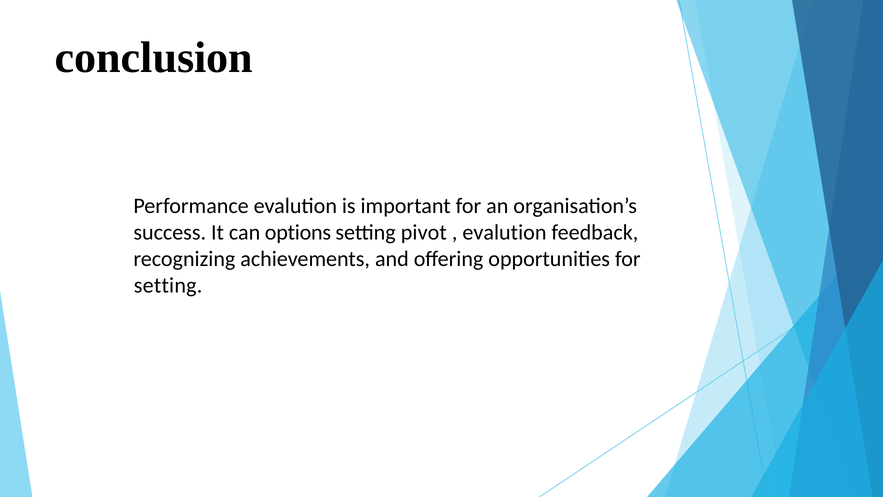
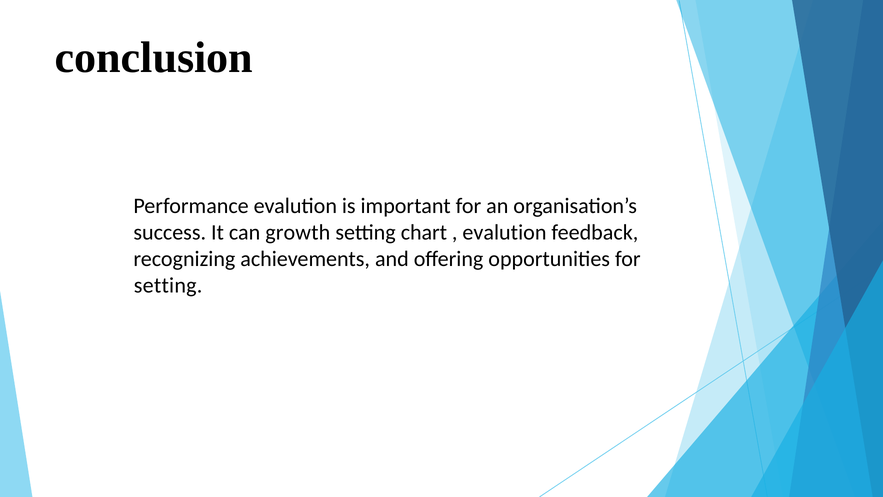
options: options -> growth (298, 232)
pivot: pivot -> chart (424, 232)
